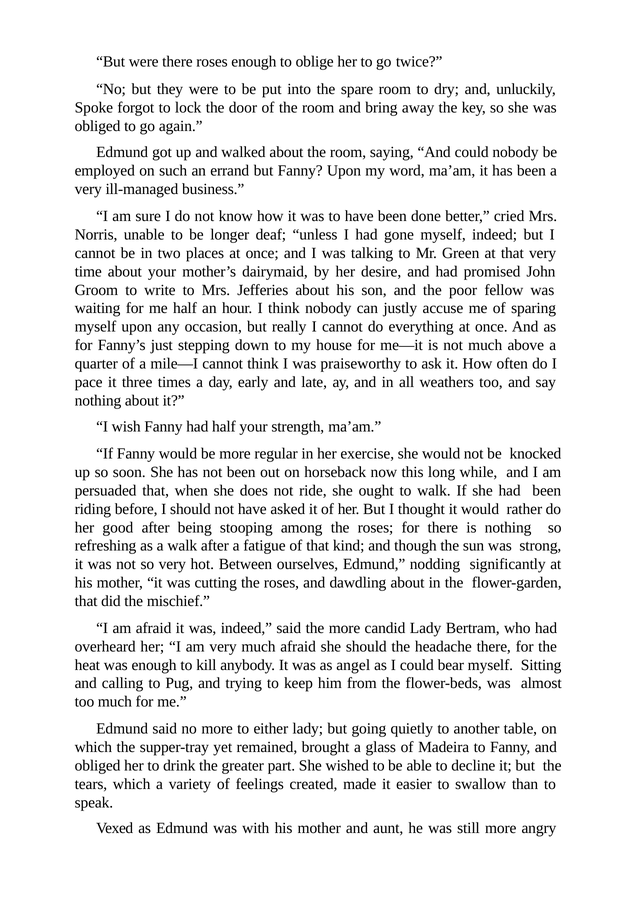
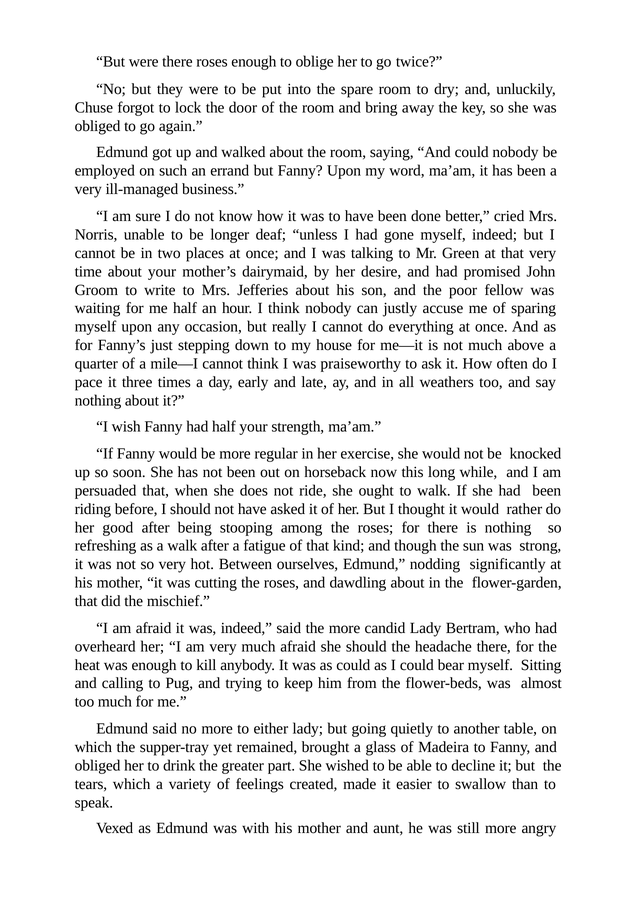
Spoke: Spoke -> Chuse (94, 108)
as angel: angel -> could (353, 665)
